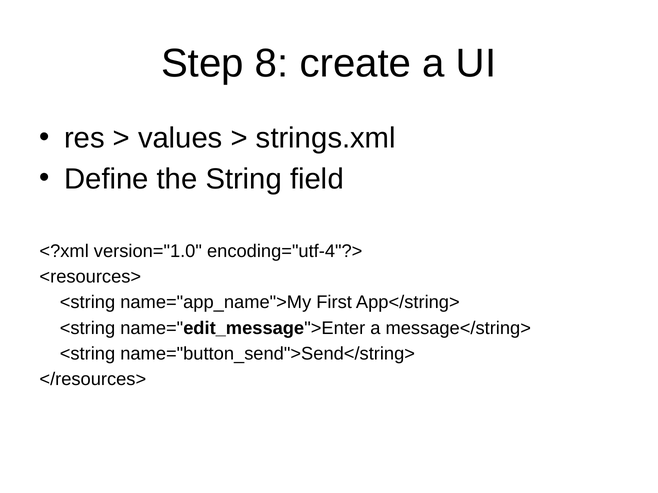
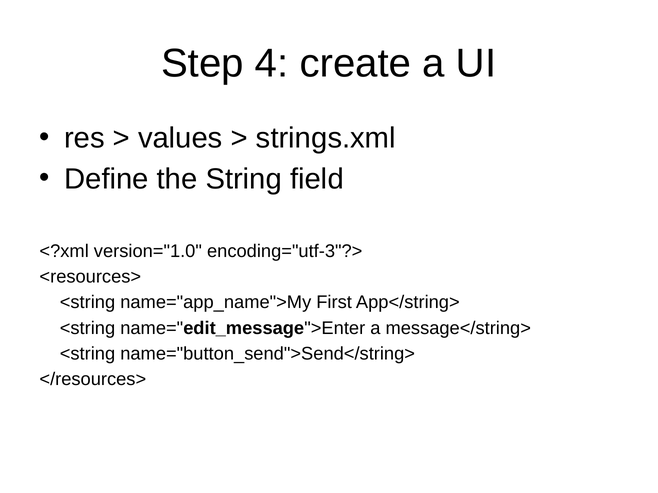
8: 8 -> 4 (272, 64)
encoding="utf-4"?>: encoding="utf-4"?> -> encoding="utf-3"?> (285, 251)
